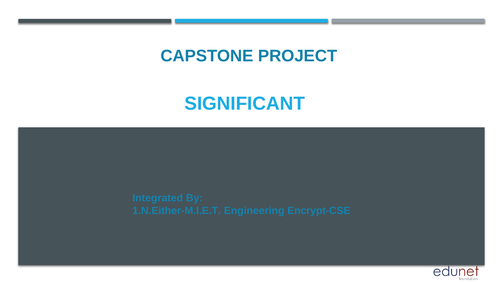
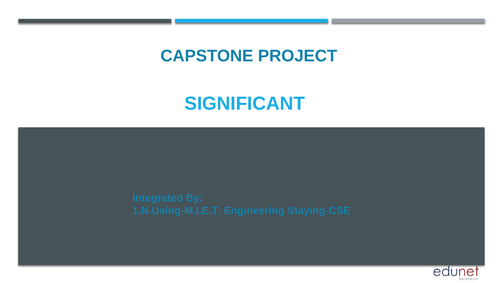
1.N.Either-M.I.E.T: 1.N.Either-M.I.E.T -> 1.N.Using-M.I.E.T (177, 211)
Encrypt-CSE: Encrypt-CSE -> Staying-CSE (319, 211)
